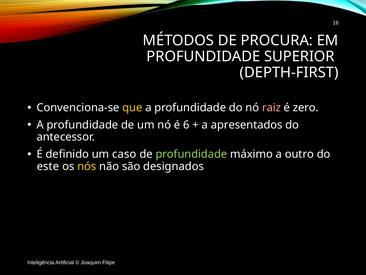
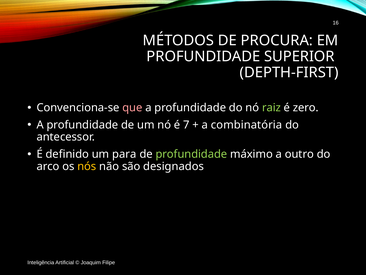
que colour: yellow -> pink (132, 108)
raiz colour: pink -> light green (271, 108)
6: 6 -> 7 (186, 125)
apresentados: apresentados -> combinatória (247, 125)
caso: caso -> para (124, 154)
este: este -> arco (48, 166)
